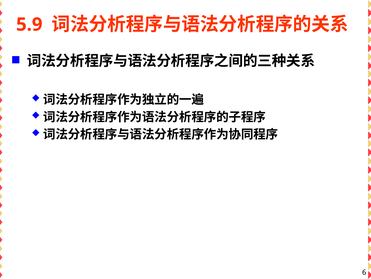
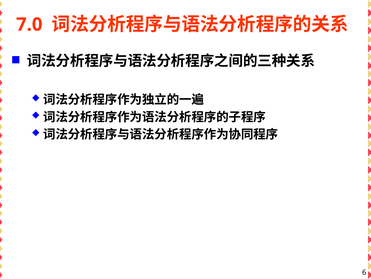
5.9: 5.9 -> 7.0 (29, 24)
